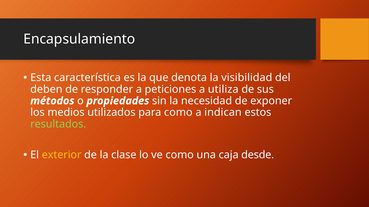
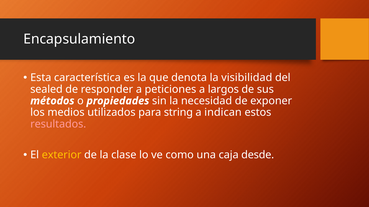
deben: deben -> sealed (46, 89)
utiliza: utiliza -> largos (223, 89)
para como: como -> string (178, 113)
resultados colour: light green -> pink (58, 124)
